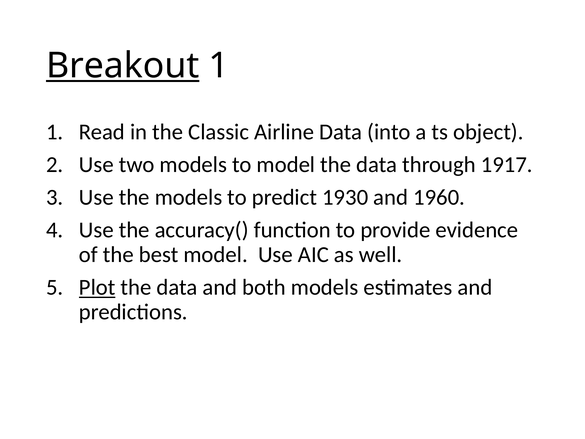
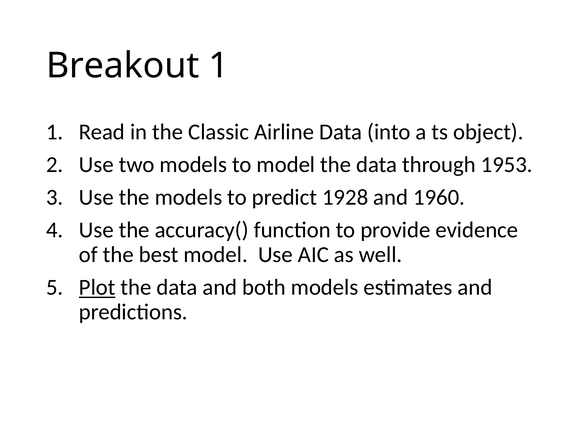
Breakout underline: present -> none (123, 66)
1917: 1917 -> 1953 (507, 165)
1930: 1930 -> 1928 (345, 197)
